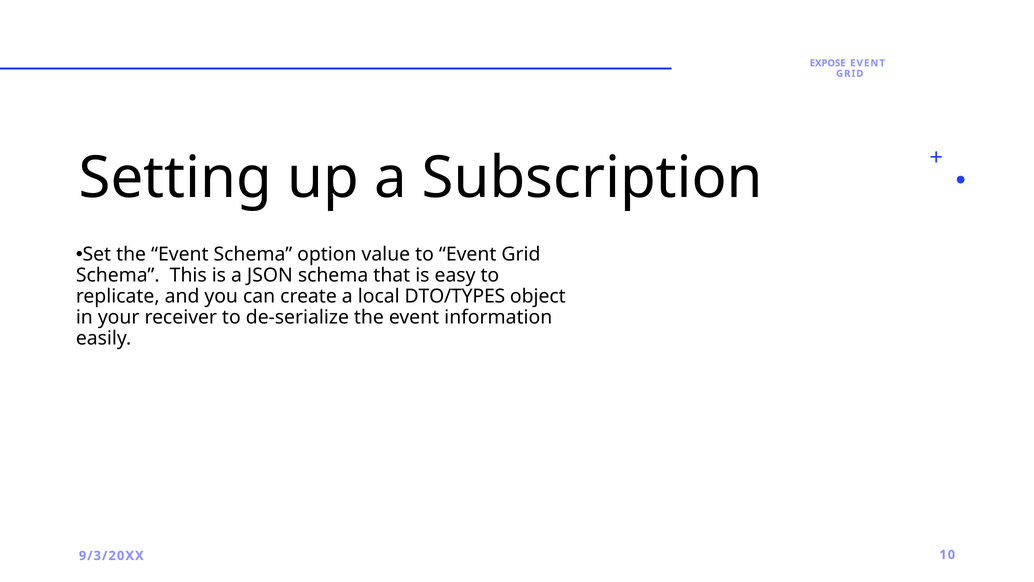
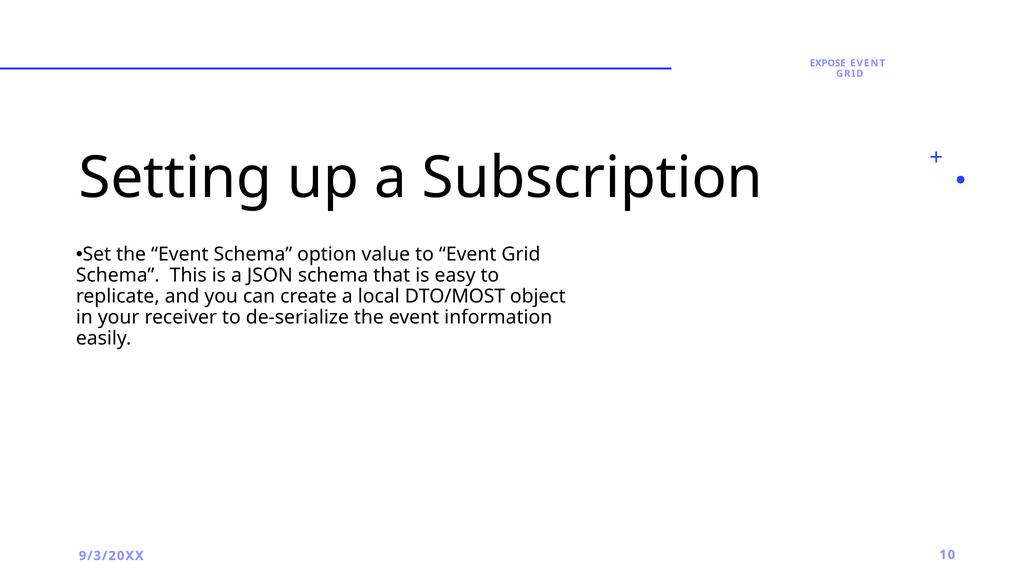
DTO/TYPES: DTO/TYPES -> DTO/MOST (455, 296)
